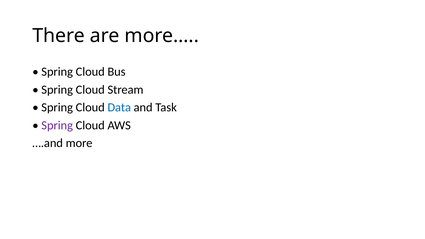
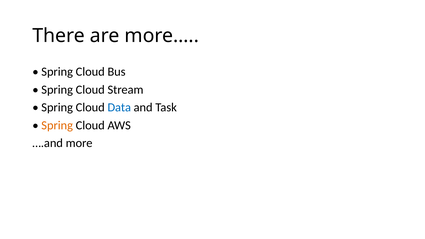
Spring colour: purple -> orange (57, 125)
